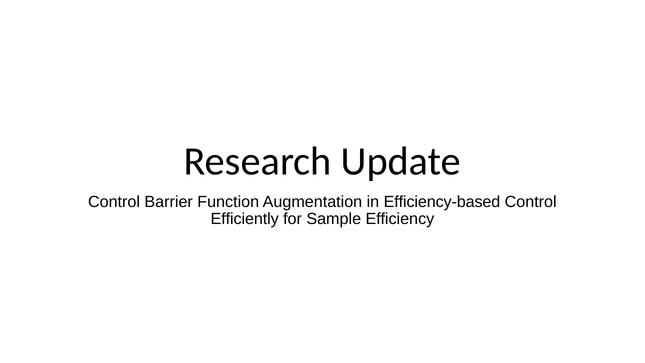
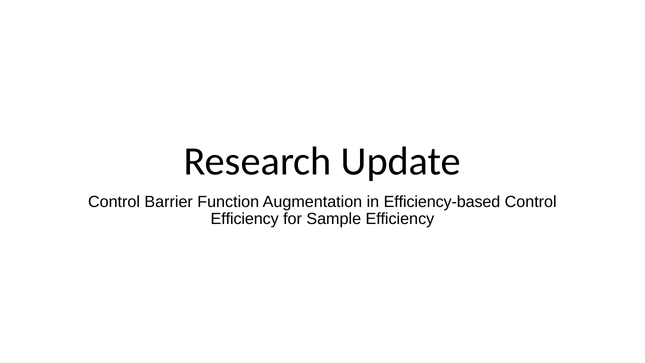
Efficiently: Efficiently -> Efficiency (245, 219)
